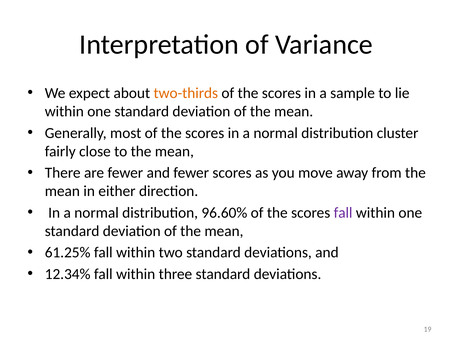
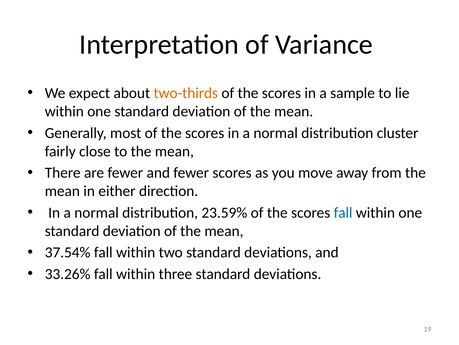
96.60%: 96.60% -> 23.59% (224, 212)
fall colour: purple -> blue (343, 212)
61.25%: 61.25% -> 37.54% (68, 252)
12.34%: 12.34% -> 33.26% (68, 273)
